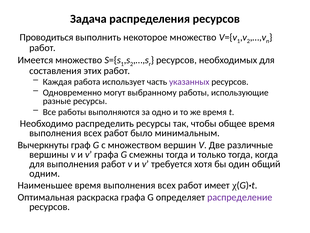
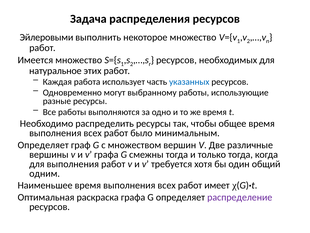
Проводиться: Проводиться -> Эйлеровыми (46, 37)
составления: составления -> натуральное (55, 71)
указанных colour: purple -> blue (189, 82)
Вычеркнуты: Вычеркнуты -> Определяет (43, 145)
